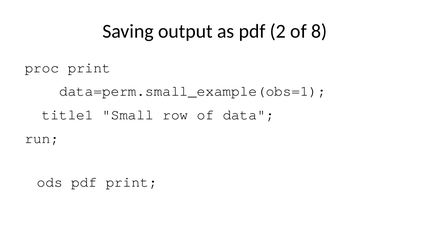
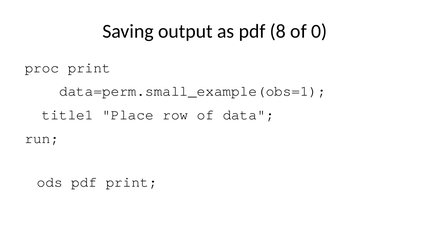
2: 2 -> 8 (278, 31)
8: 8 -> 0 (319, 31)
Small: Small -> Place (128, 115)
